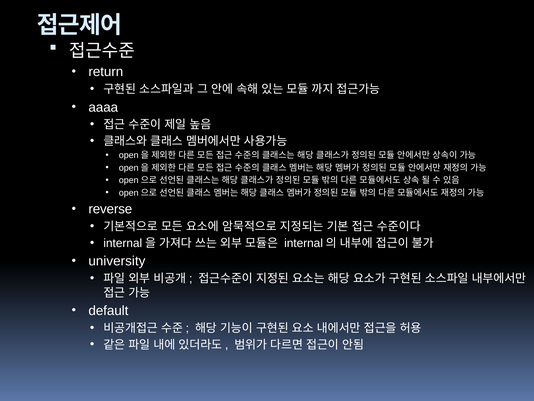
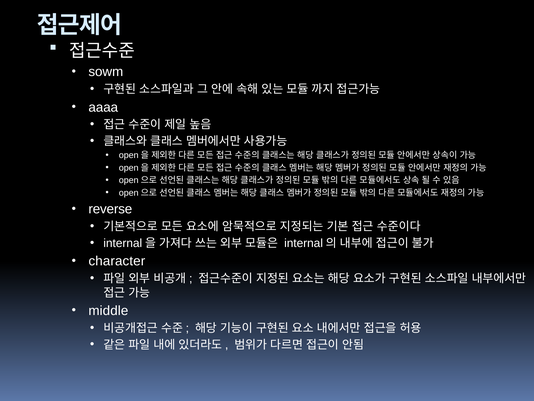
return: return -> sowm (106, 72)
university: university -> character (117, 261)
default: default -> middle (108, 310)
